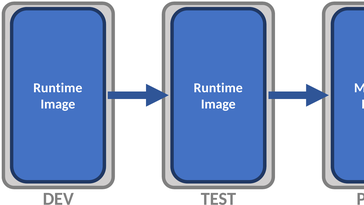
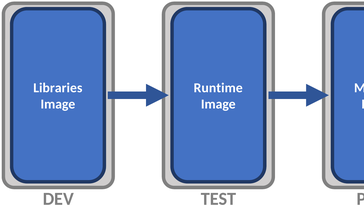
Runtime: Runtime -> Libraries (58, 88)
